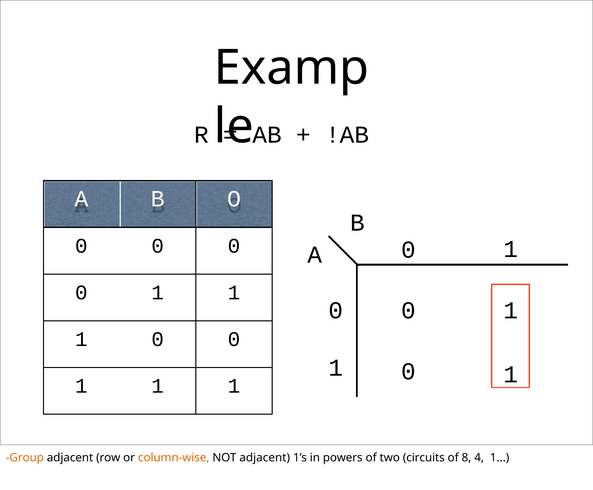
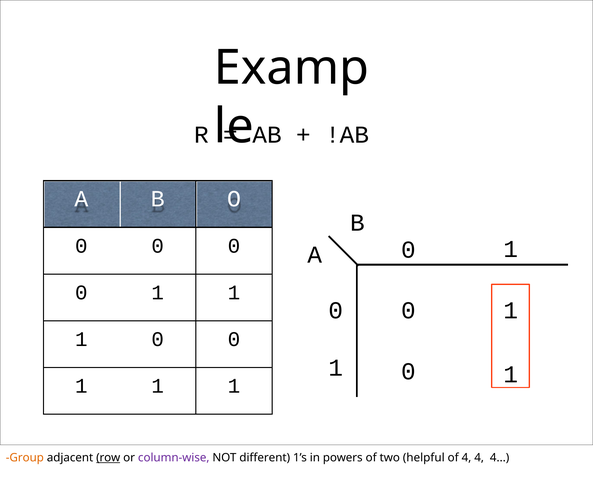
row underline: none -> present (108, 458)
column-wise colour: orange -> purple (174, 458)
NOT adjacent: adjacent -> different (265, 458)
circuits: circuits -> helpful (424, 458)
of 8: 8 -> 4 (466, 458)
1: 1 -> 4 (500, 458)
